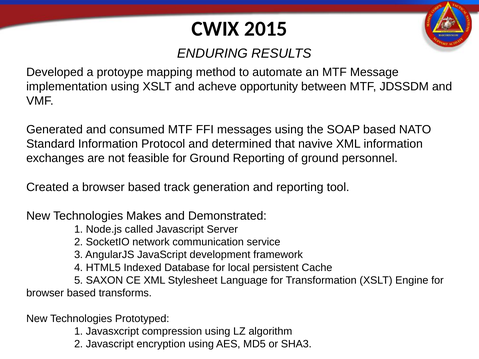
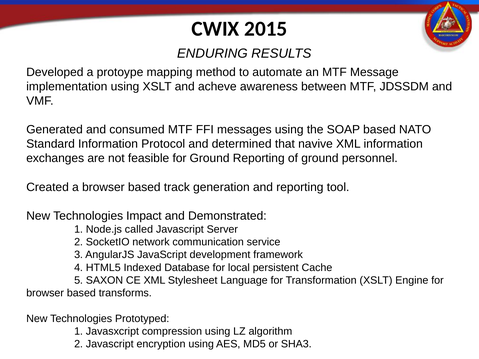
opportunity: opportunity -> awareness (269, 87)
Makes: Makes -> Impact (144, 216)
